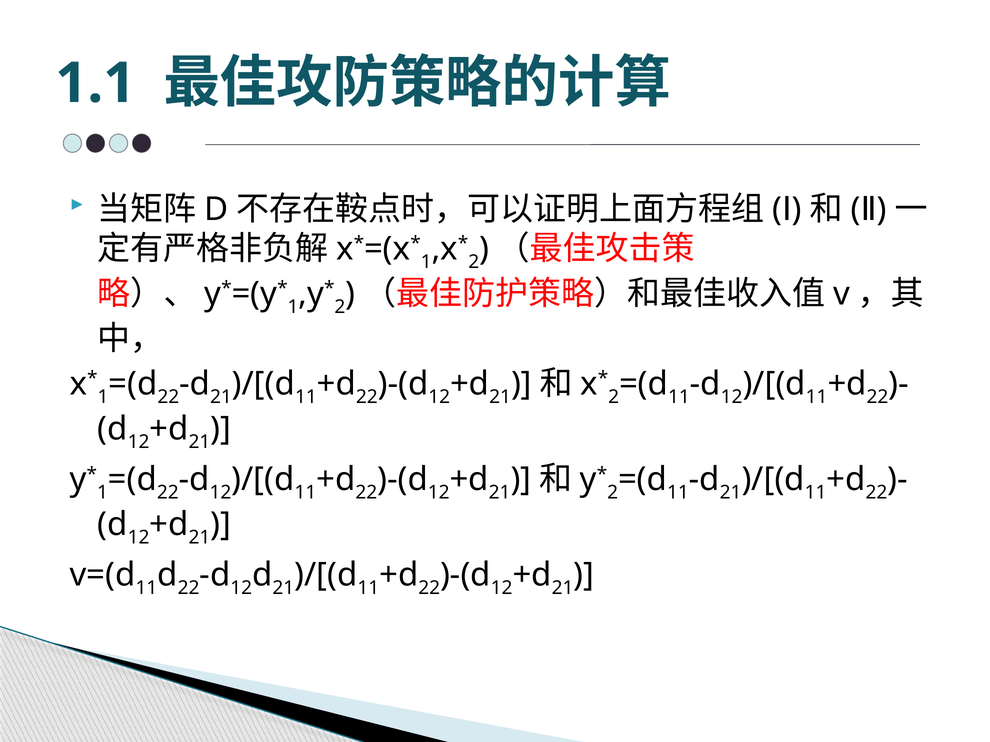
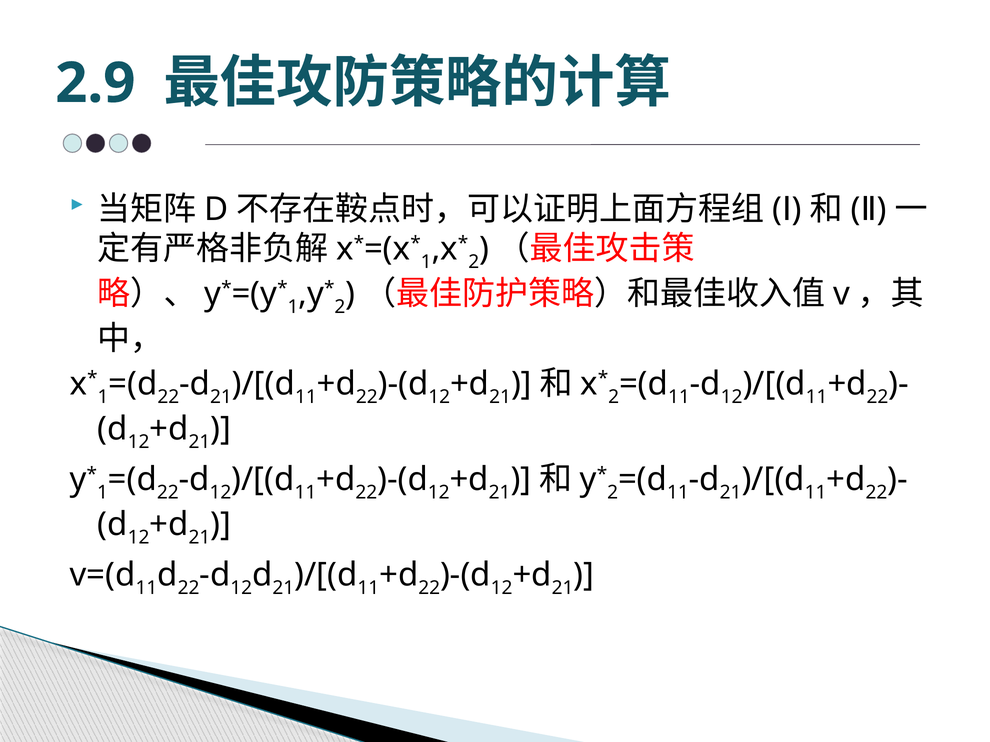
1.1: 1.1 -> 2.9 (95, 83)
